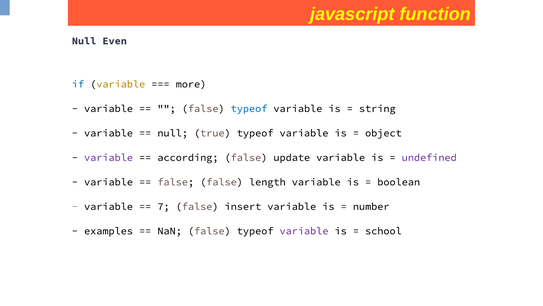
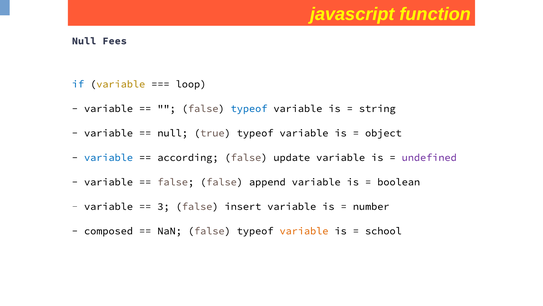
Even: Even -> Fees (115, 41)
more: more -> loop (191, 84)
variable colour: purple -> blue (109, 157)
length: length -> append (267, 182)
7: 7 -> 3 (163, 206)
examples: examples -> composed (109, 231)
variable colour: purple -> orange (304, 231)
